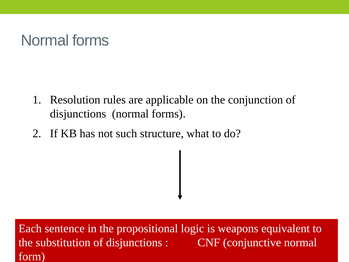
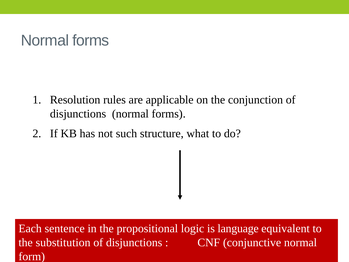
weapons: weapons -> language (238, 228)
